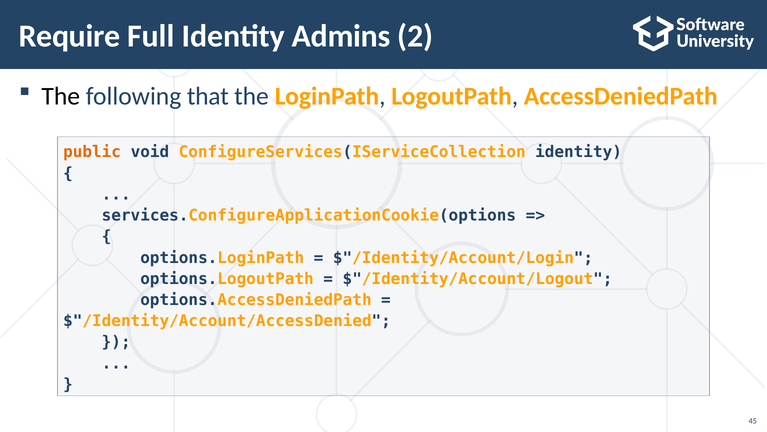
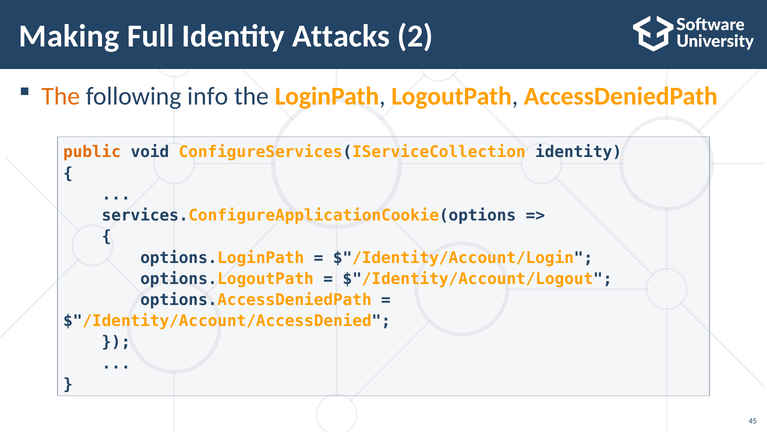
Require: Require -> Making (69, 36)
Admins: Admins -> Attacks (341, 36)
The colour: black -> orange (61, 96)
that: that -> info (208, 96)
